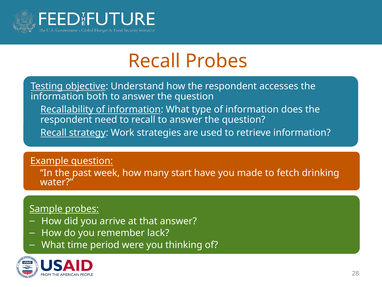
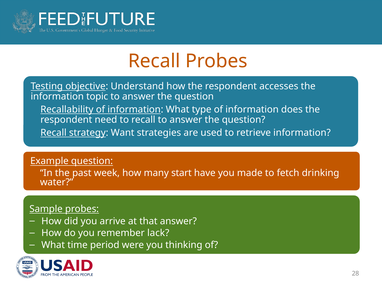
both: both -> topic (97, 96)
Work: Work -> Want (123, 133)
